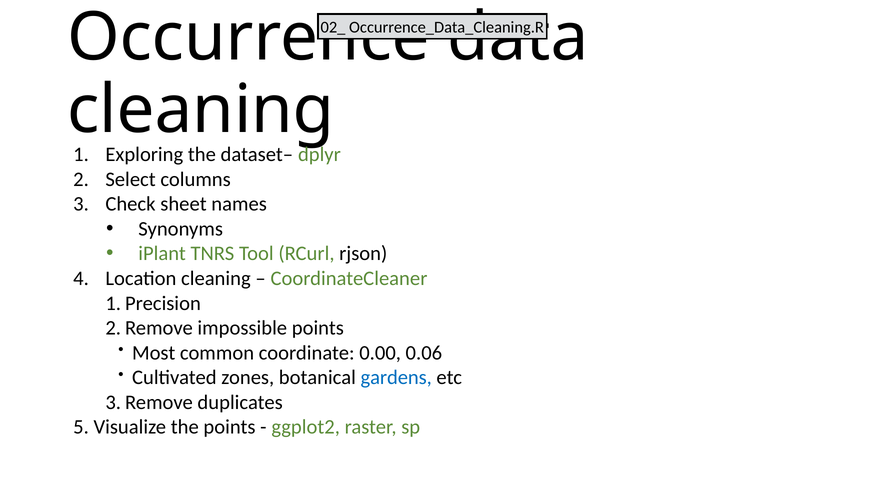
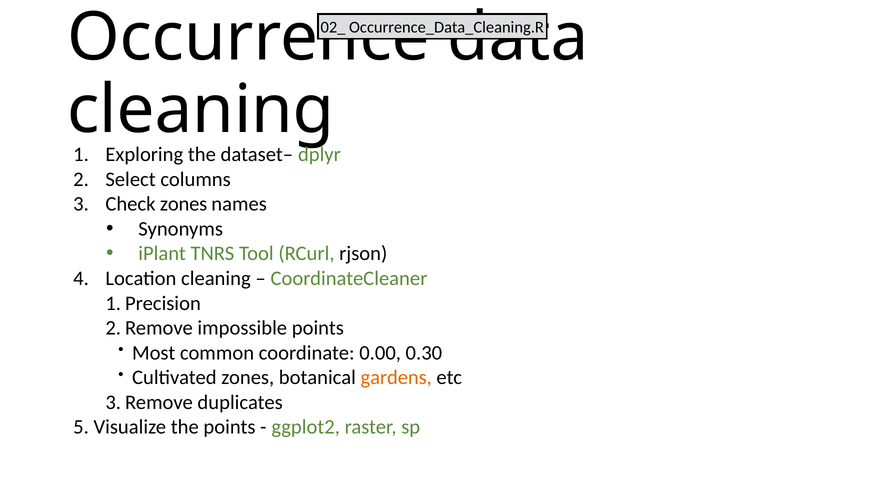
Check sheet: sheet -> zones (184, 204)
0.06: 0.06 -> 0.30 (424, 352)
gardens colour: blue -> orange (396, 377)
